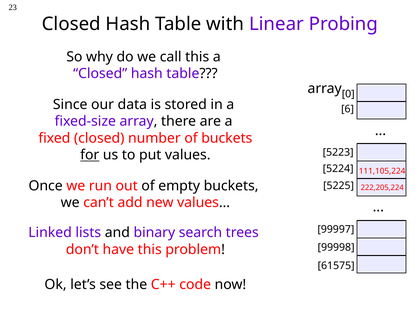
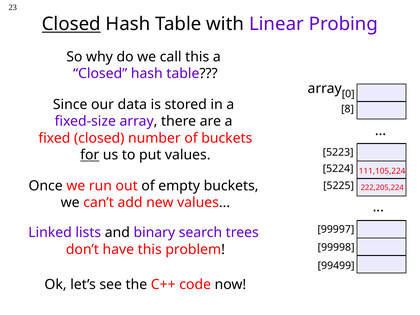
Closed underline: none -> present (71, 24)
6: 6 -> 8 (348, 109)
61575: 61575 -> 99499 (336, 266)
